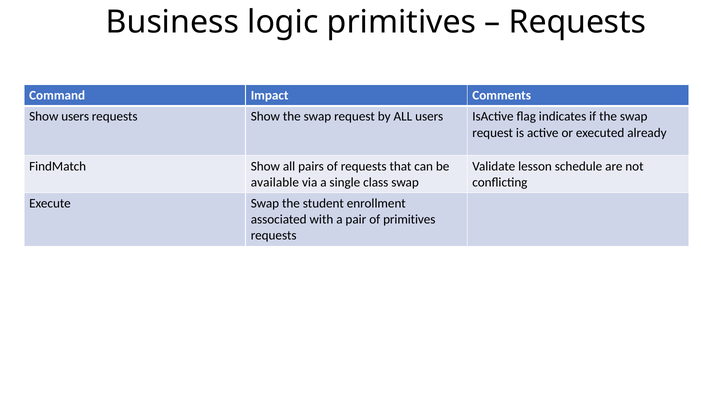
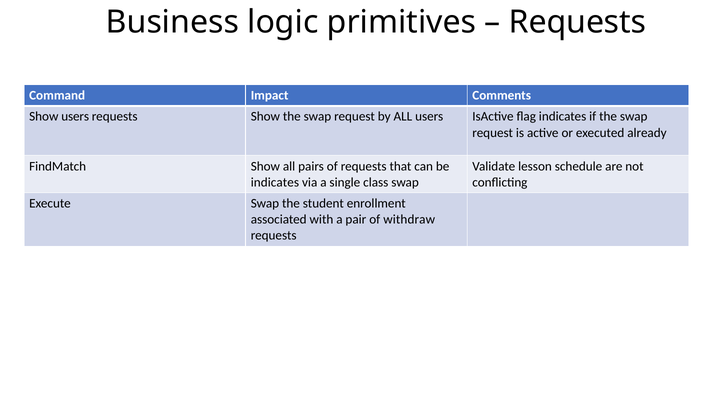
available: available -> indicates (275, 182)
of primitives: primitives -> withdraw (409, 220)
